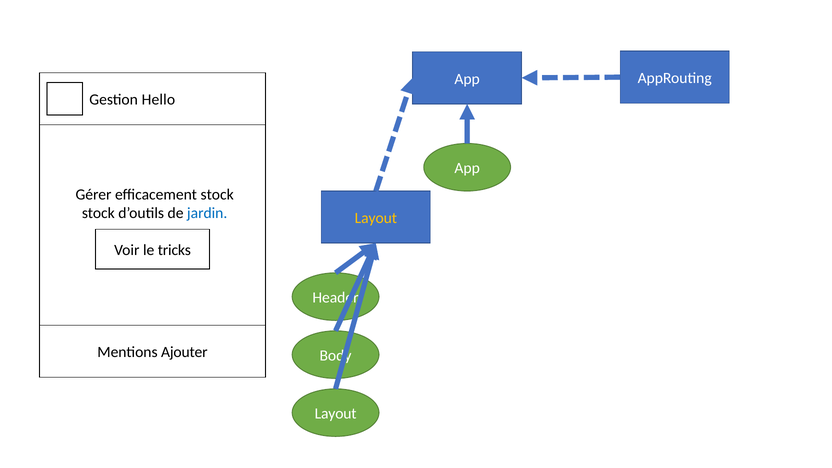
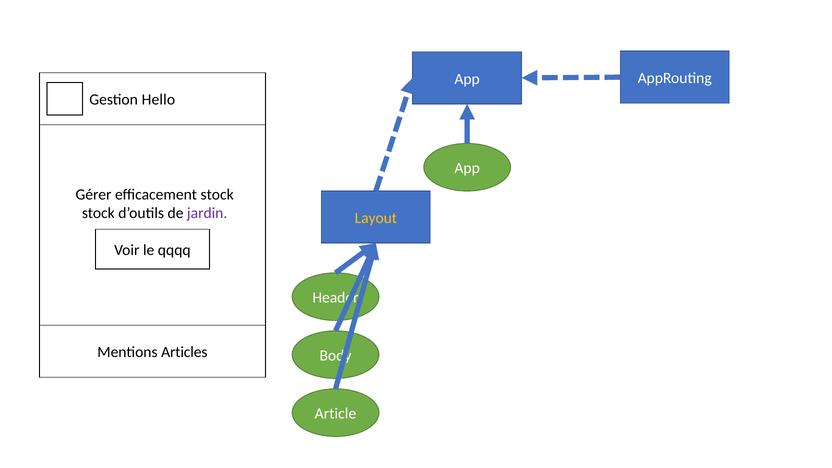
jardin colour: blue -> purple (207, 213)
tricks: tricks -> qqqq (174, 250)
Ajouter: Ajouter -> Articles (184, 352)
Layout: Layout -> Article (336, 414)
